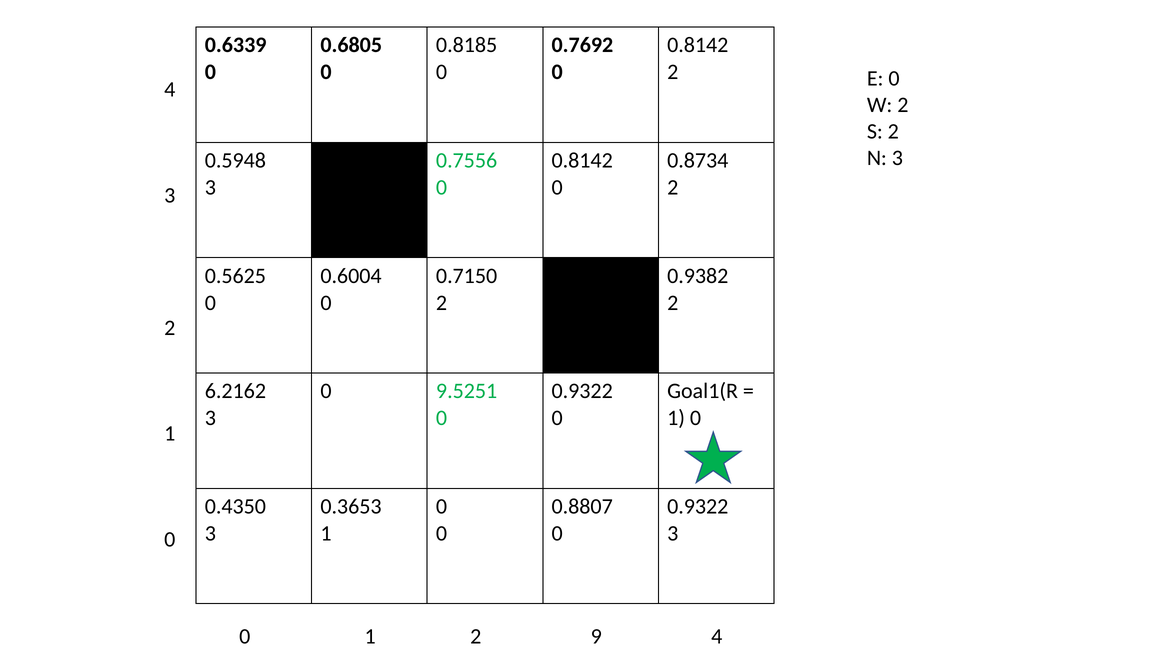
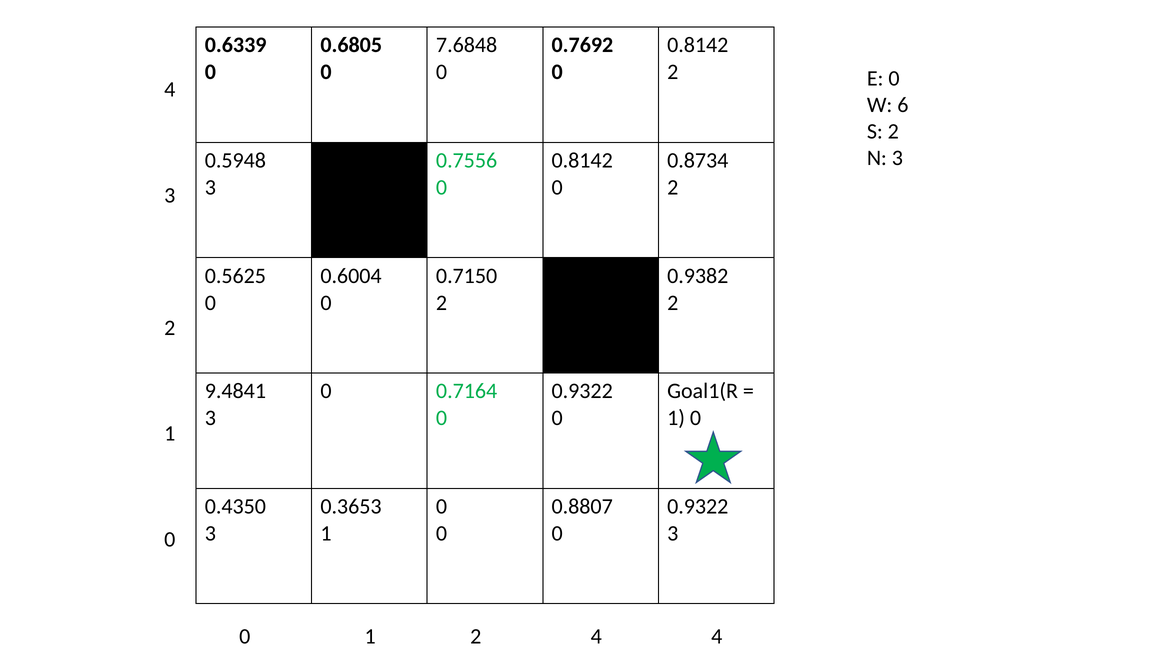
0.8185: 0.8185 -> 7.6848 (467, 45)
W 2: 2 -> 6 (903, 105)
6.2162: 6.2162 -> 9.4841 (235, 391)
9.5251: 9.5251 -> 0.7164 (467, 391)
2 9: 9 -> 4 (596, 636)
